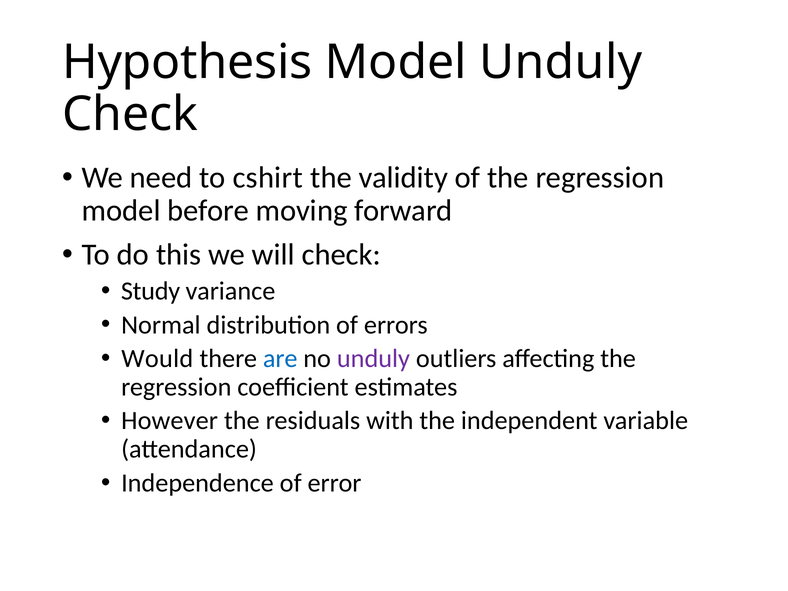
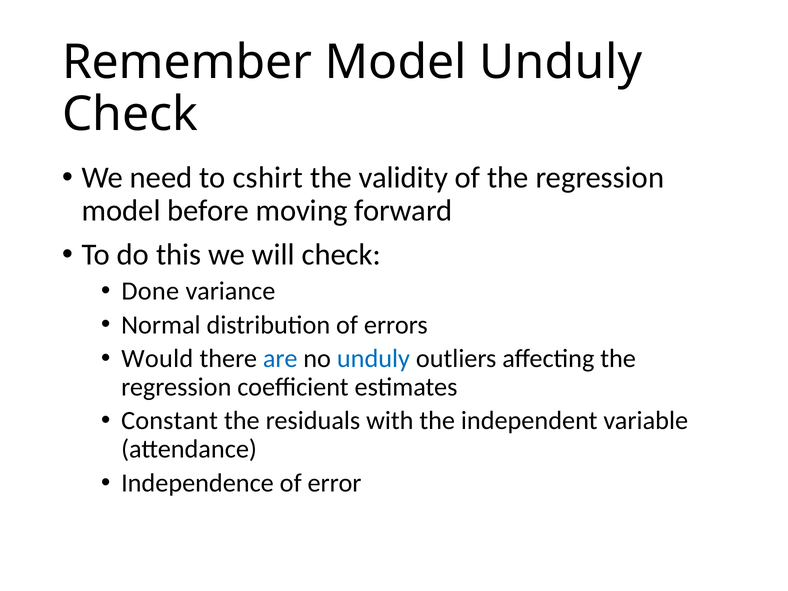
Hypothesis: Hypothesis -> Remember (187, 62)
Study: Study -> Done (150, 291)
unduly colour: purple -> blue (373, 359)
However: However -> Constant (170, 421)
